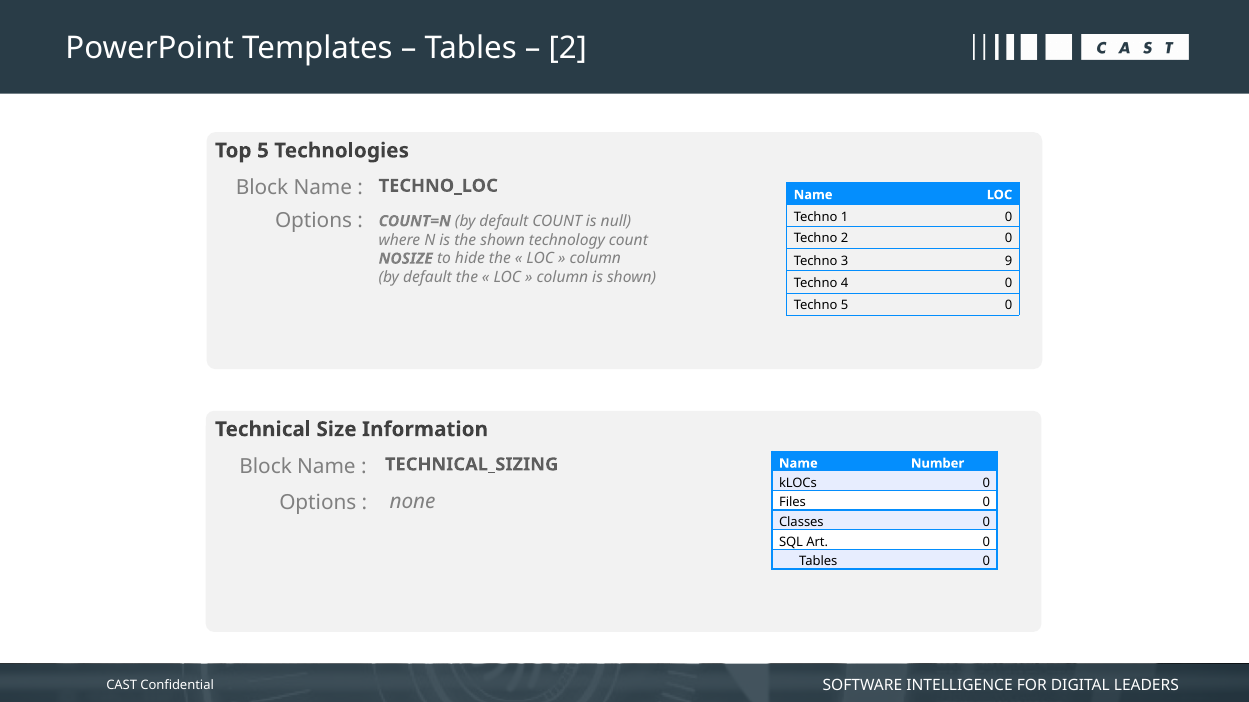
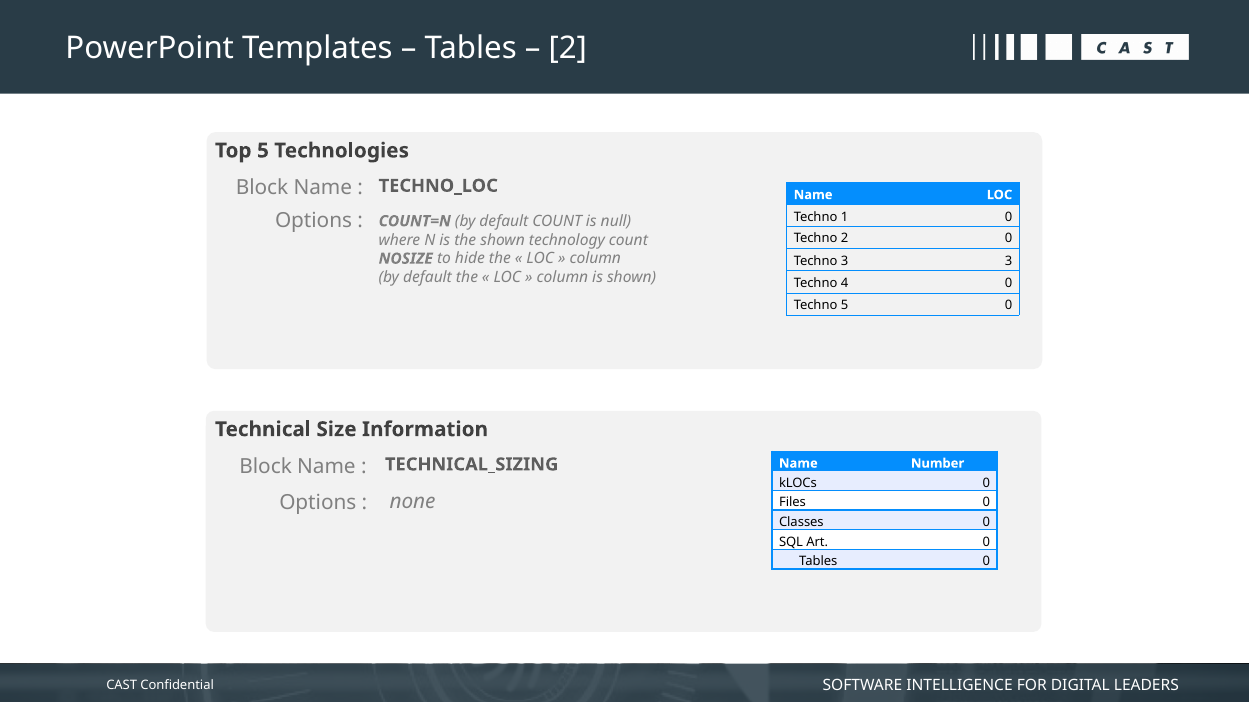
3 9: 9 -> 3 (1009, 261)
